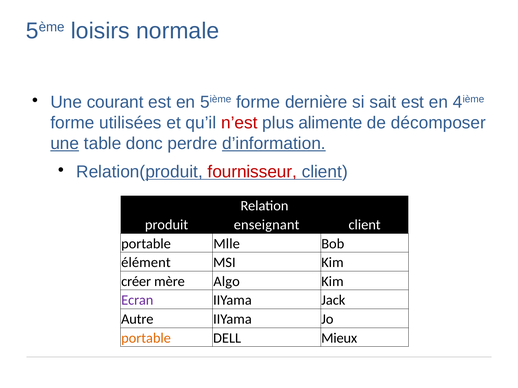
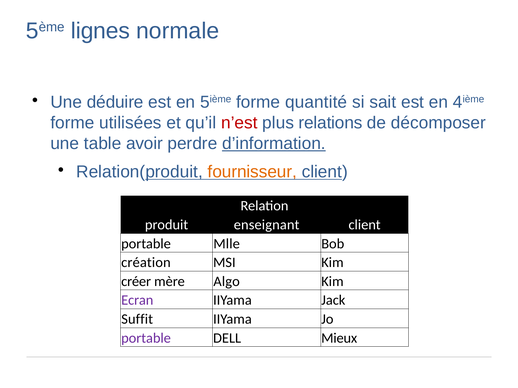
loisirs: loisirs -> lignes (100, 31)
courant: courant -> déduire (115, 102)
dernière: dernière -> quantité (316, 102)
alimente: alimente -> relations (331, 123)
une underline: present -> none (65, 144)
donc: donc -> avoir (144, 144)
fournisseur colour: red -> orange (252, 172)
élément: élément -> création (146, 263)
Autre: Autre -> Suffit (137, 319)
portable colour: orange -> purple (146, 338)
